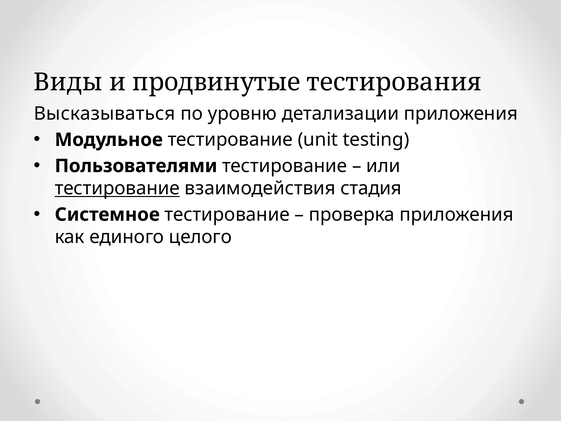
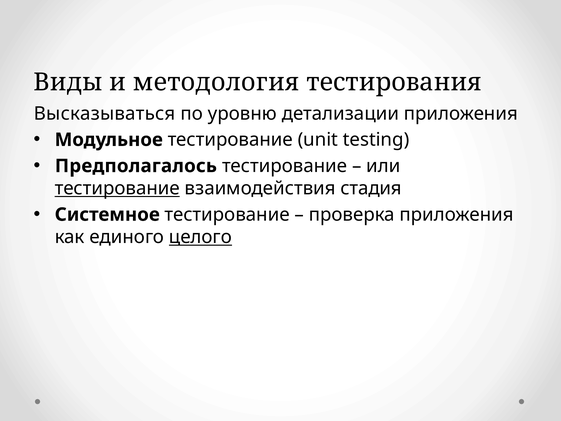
продвинутые: продвинутые -> методология (216, 82)
Пользователями: Пользователями -> Предполагалось (136, 166)
целого underline: none -> present (200, 237)
